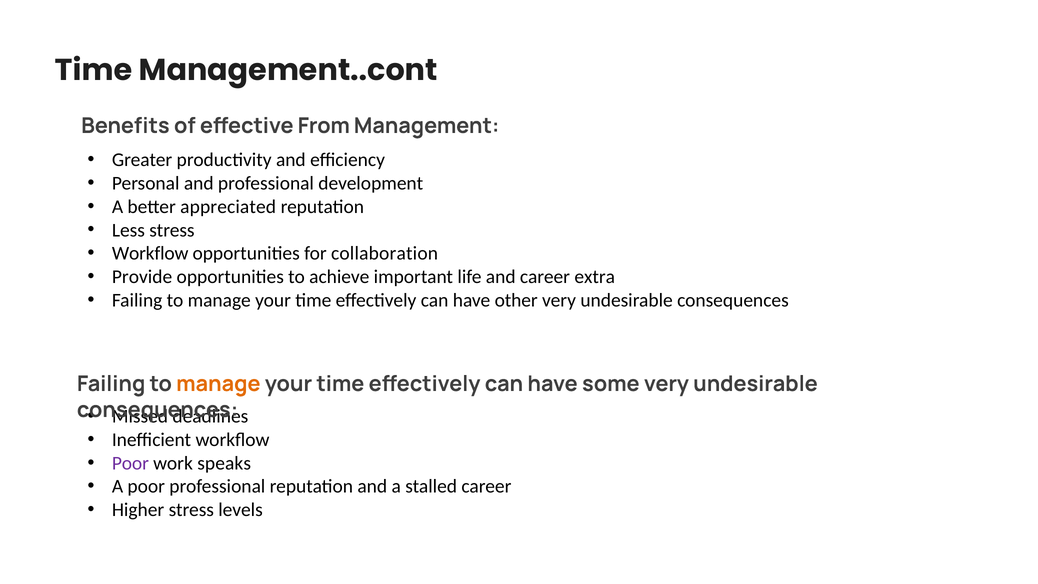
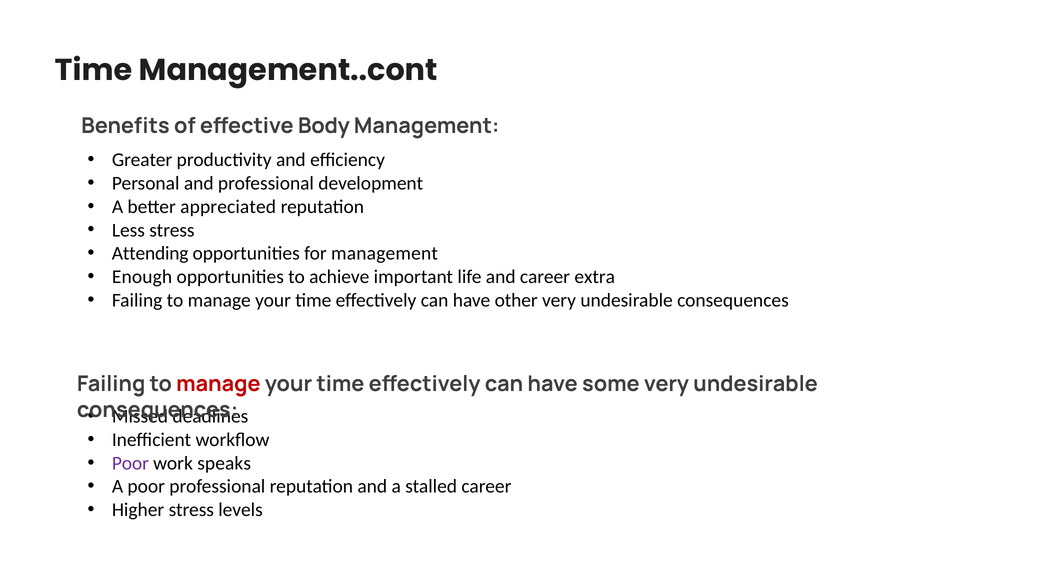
From: From -> Body (324, 126)
Workflow: Workflow -> Attending (150, 253)
for collaboration: collaboration -> management (385, 253)
Provide: Provide -> Enough (142, 277)
manage colour: orange -> red (218, 384)
